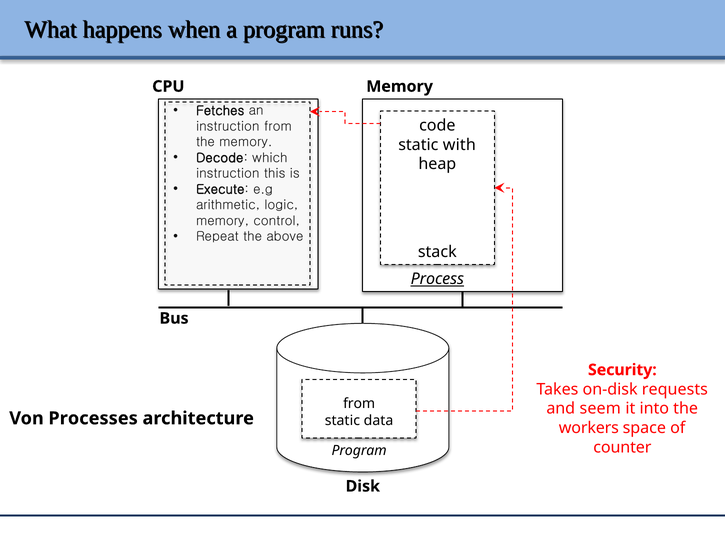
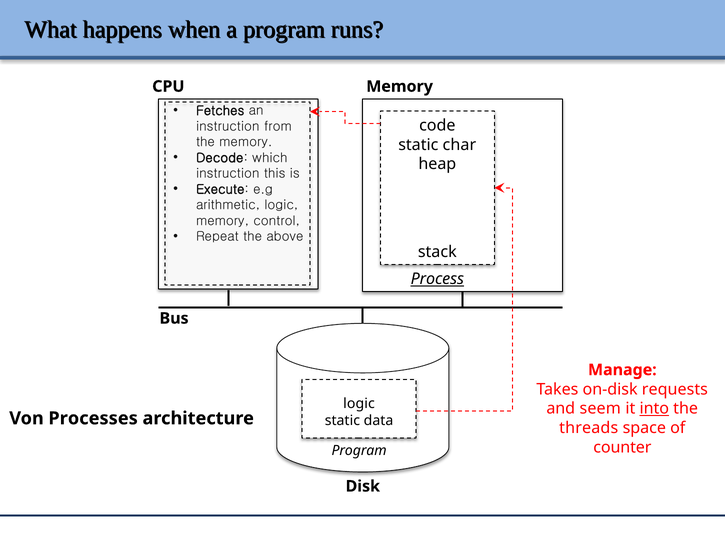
with: with -> char (459, 145)
Security: Security -> Manage (622, 370)
from: from -> logic (359, 403)
into underline: none -> present (654, 408)
workers: workers -> threads (589, 428)
